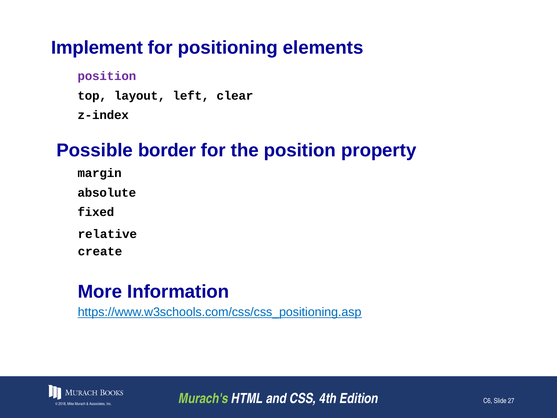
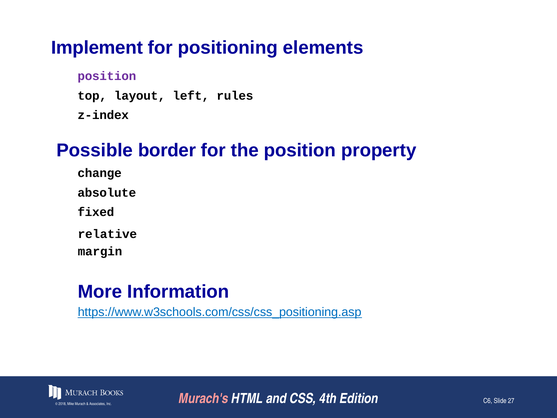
clear: clear -> rules (235, 96)
margin: margin -> change (100, 173)
create: create -> margin (100, 251)
Murach's colour: light green -> pink (203, 398)
